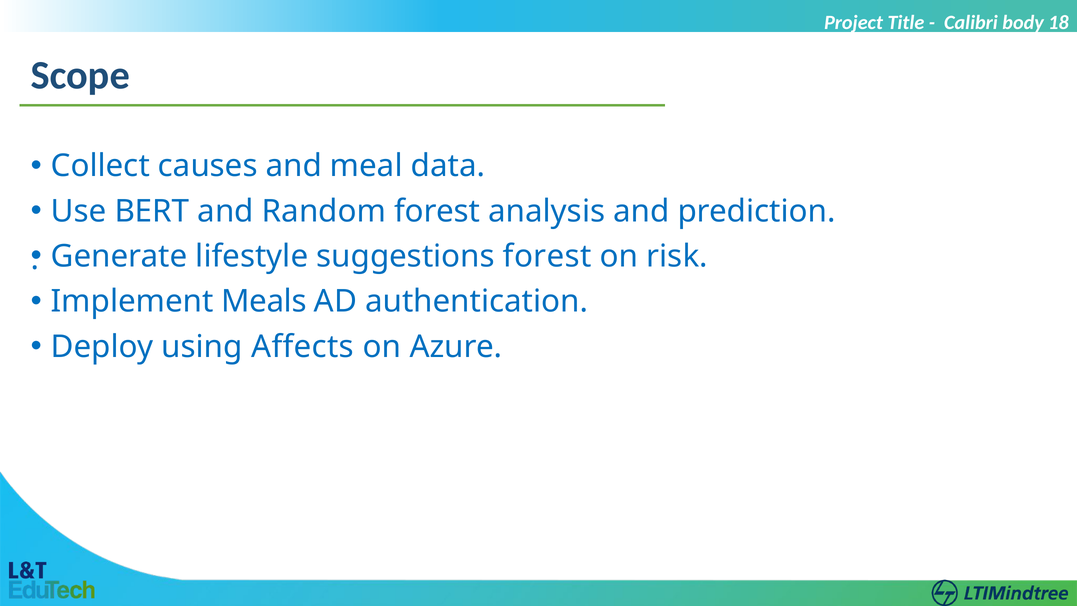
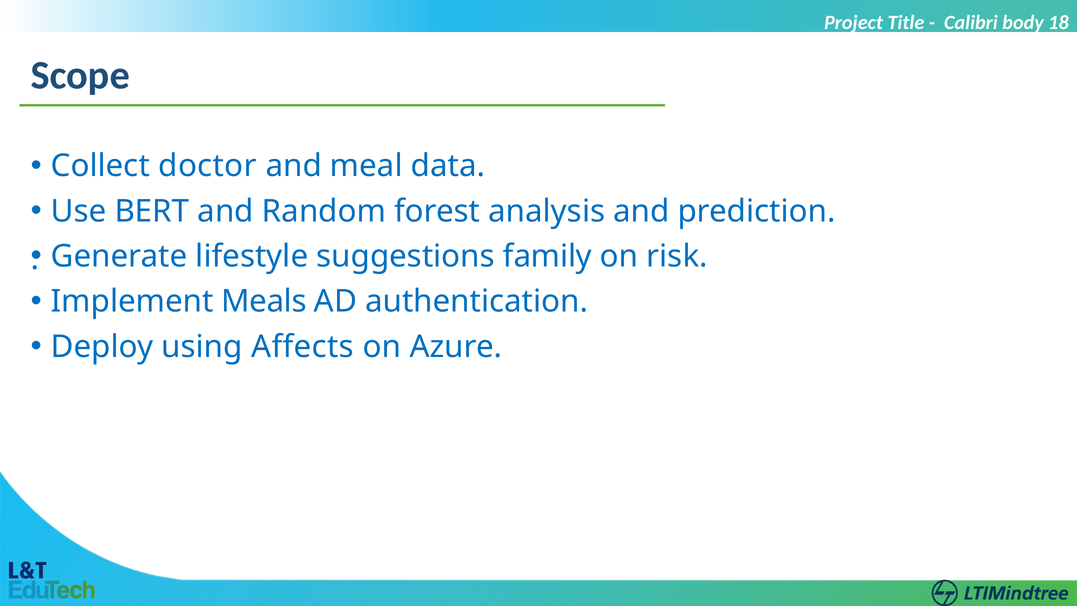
causes: causes -> doctor (208, 166)
suggestions forest: forest -> family (547, 256)
